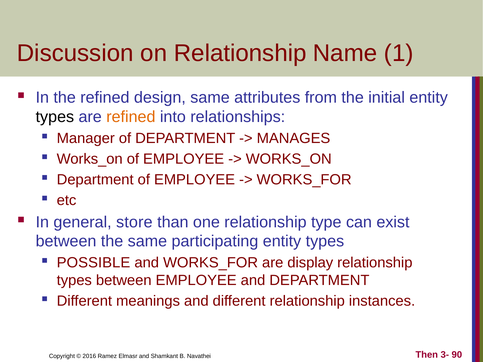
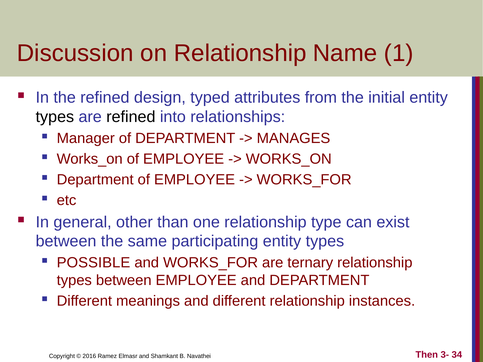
design same: same -> typed (210, 98)
refined colour: orange -> black (131, 117)
store: store -> other (134, 222)
display: display -> ternary (310, 263)
90: 90 -> 34 (457, 355)
